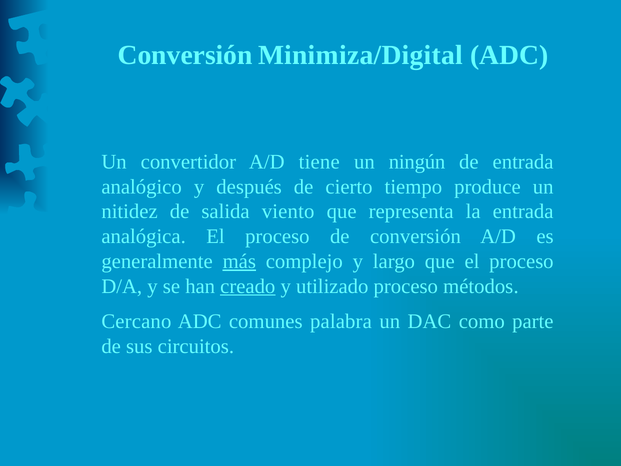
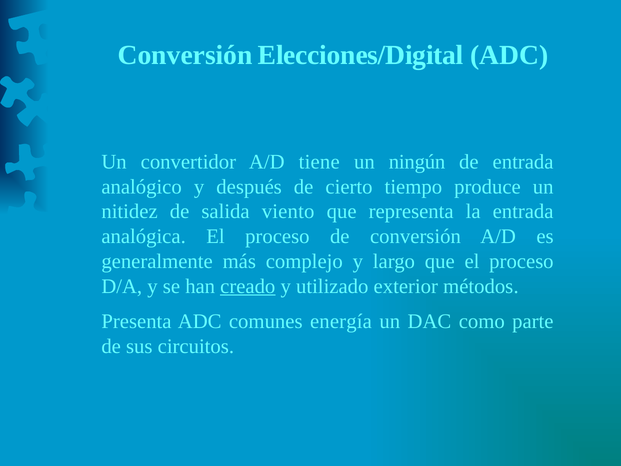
Minimiza/Digital: Minimiza/Digital -> Elecciones/Digital (361, 55)
más underline: present -> none (239, 261)
utilizado proceso: proceso -> exterior (406, 286)
Cercano: Cercano -> Presenta (136, 321)
palabra: palabra -> energía (341, 321)
